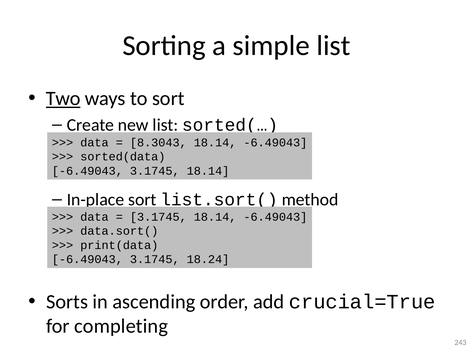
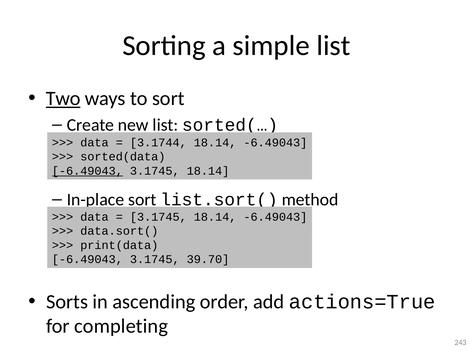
8.3043: 8.3043 -> 3.1744 (158, 143)
-6.49043 underline: none -> present (87, 171)
18.24: 18.24 -> 39.70 (208, 260)
crucial=True: crucial=True -> actions=True (362, 302)
